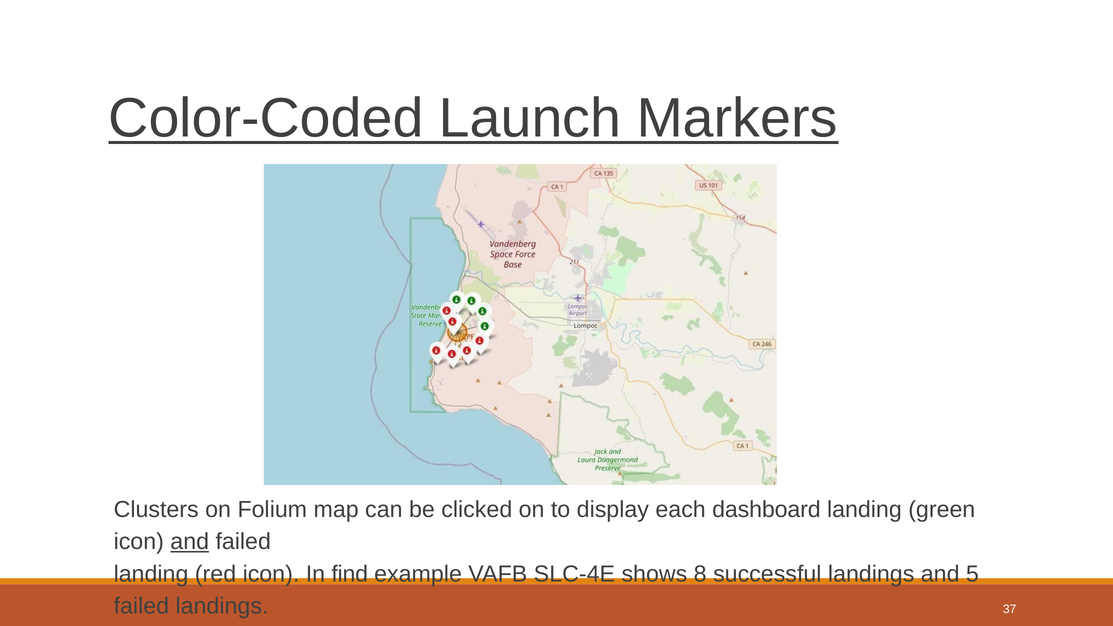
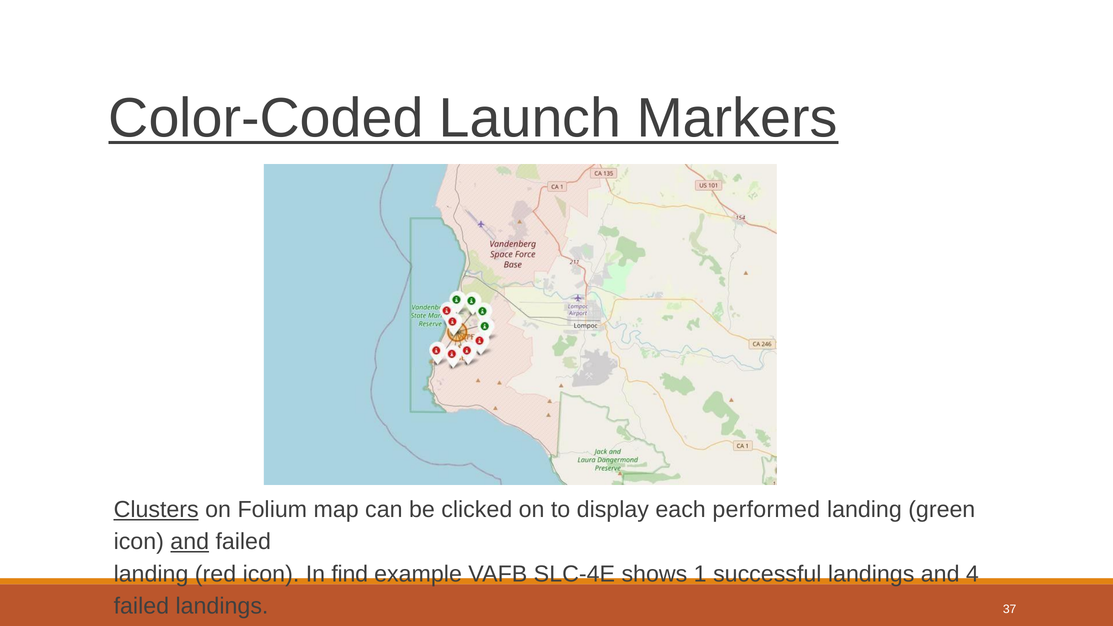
Clusters underline: none -> present (156, 510)
dashboard: dashboard -> performed (766, 510)
8: 8 -> 1 (700, 574)
5: 5 -> 4 (972, 574)
